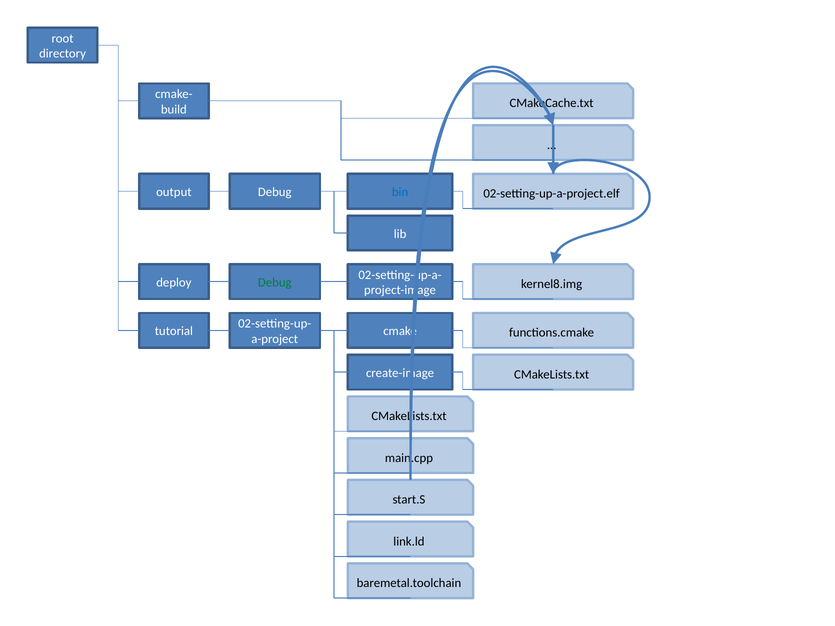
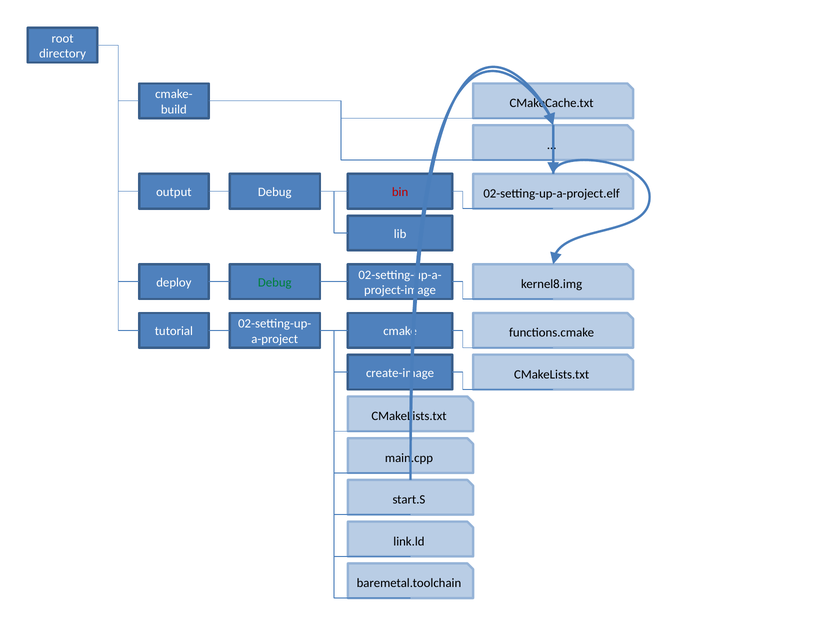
bin colour: blue -> red (400, 192)
